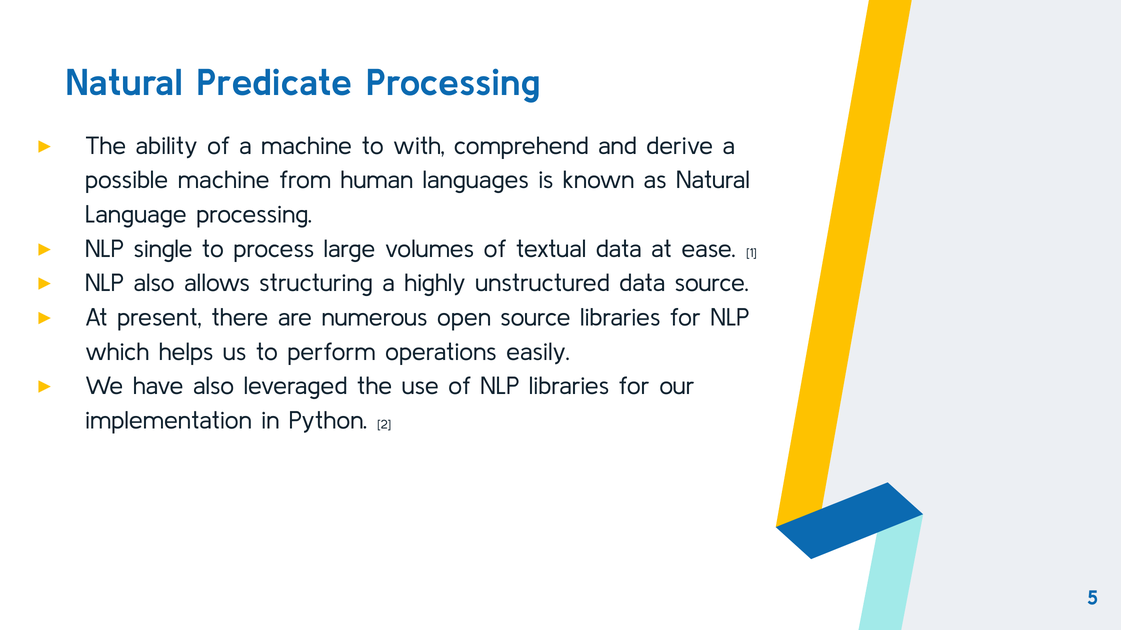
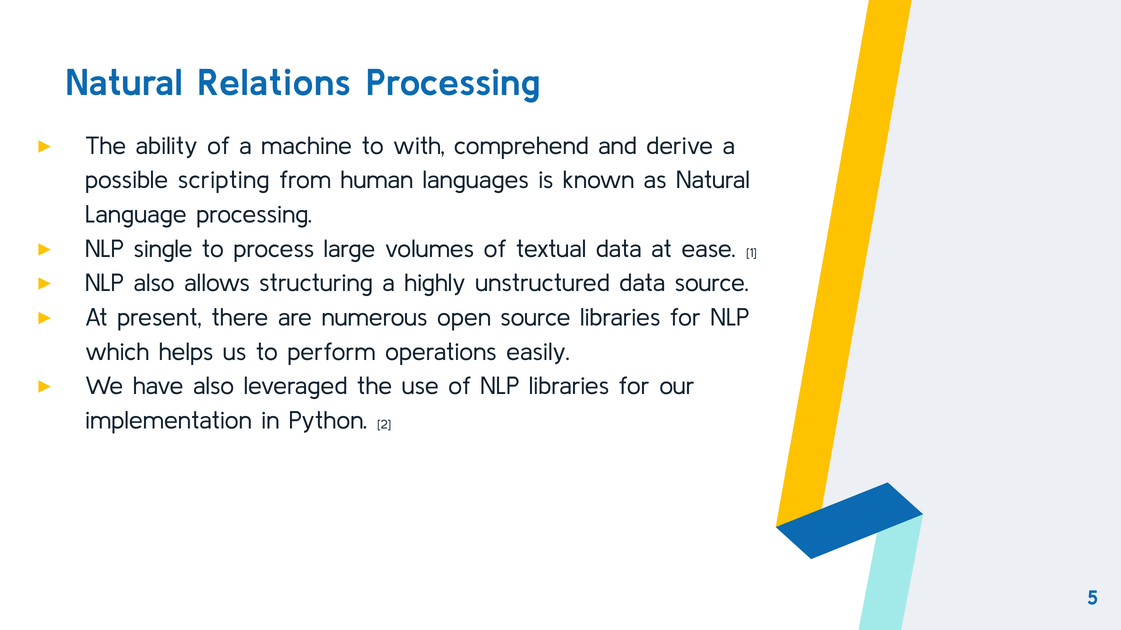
Predicate: Predicate -> Relations (274, 83)
possible machine: machine -> scripting (224, 180)
